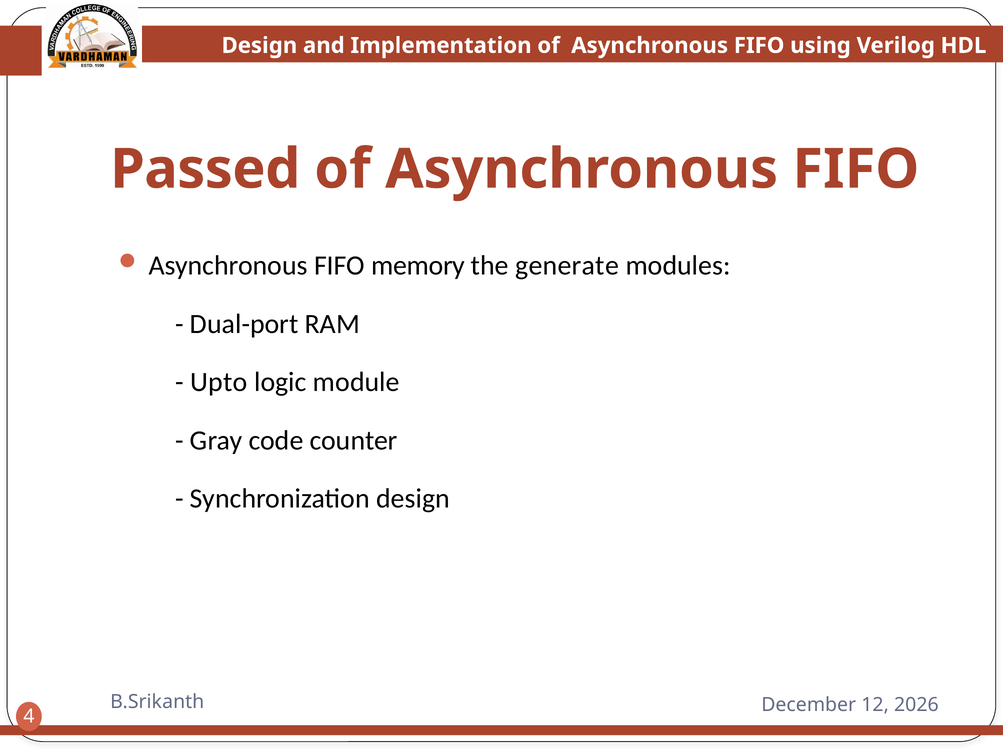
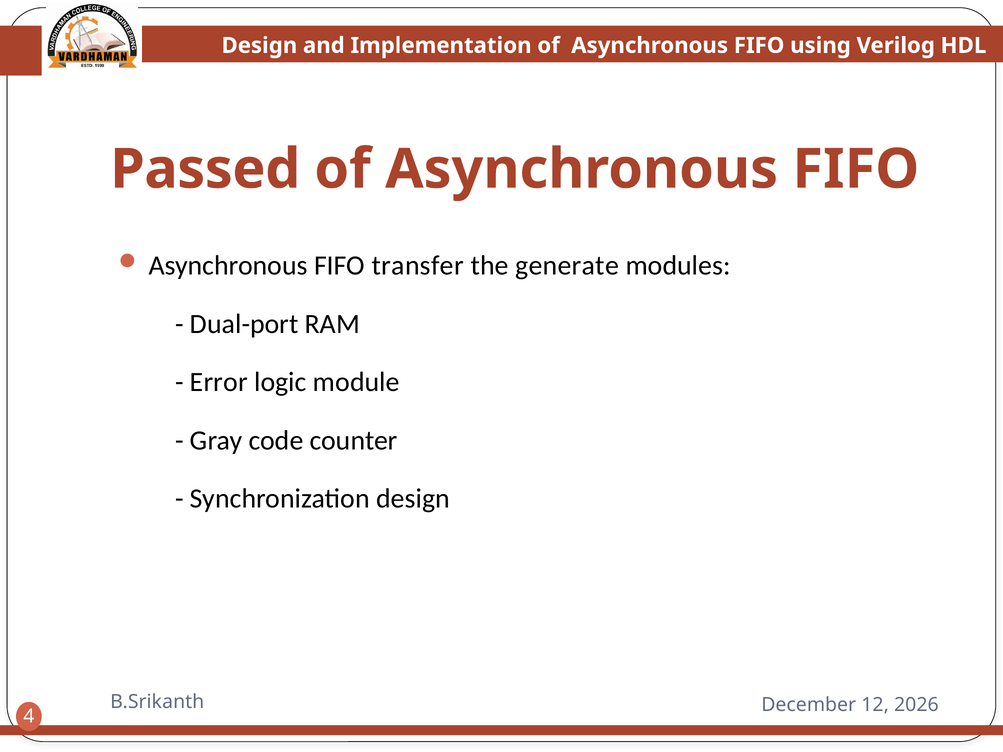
memory: memory -> transfer (418, 266)
Upto: Upto -> Error (219, 382)
